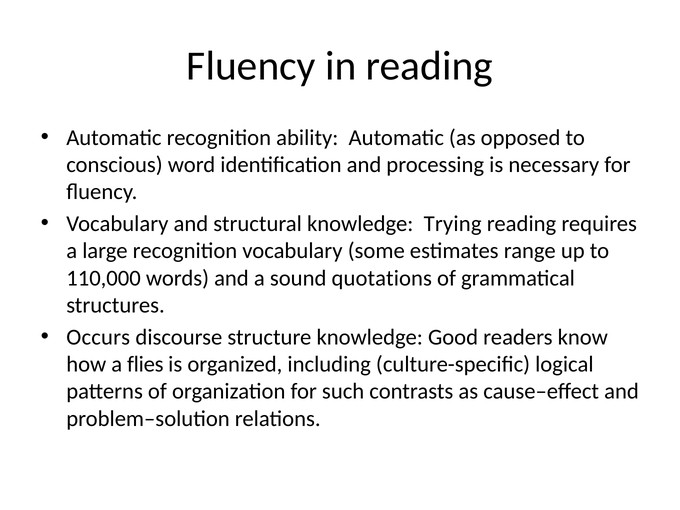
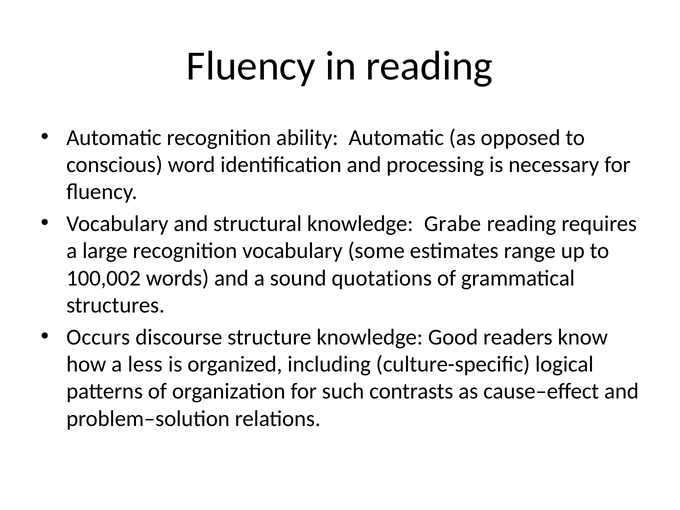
Trying: Trying -> Grabe (453, 224)
110,000: 110,000 -> 100,002 (104, 278)
flies: flies -> less (145, 364)
